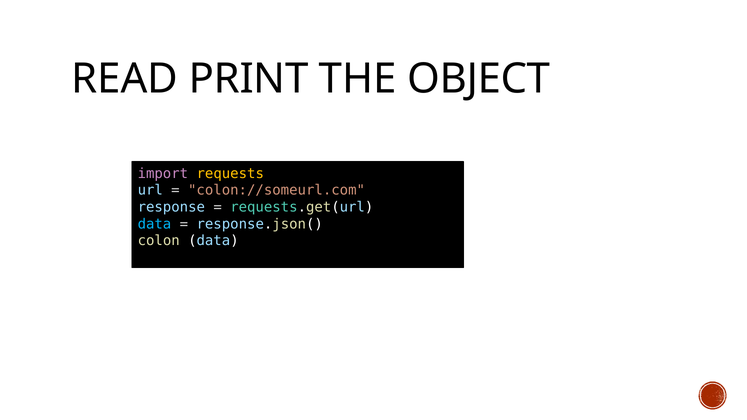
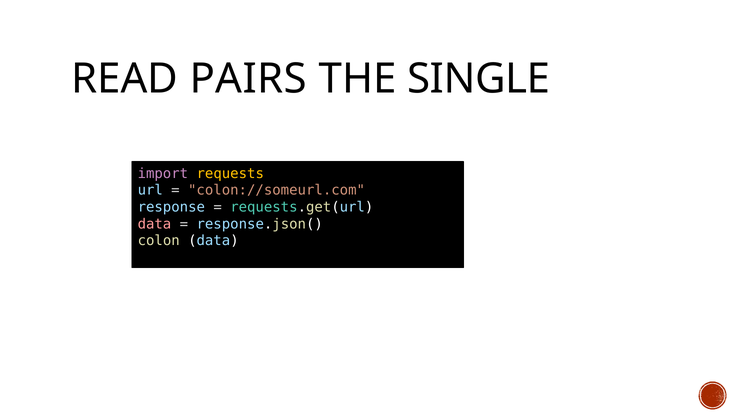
PRINT: PRINT -> PAIRS (248, 79)
OBJECT: OBJECT -> SINGLE (479, 79)
data colour: light blue -> pink (154, 224)
